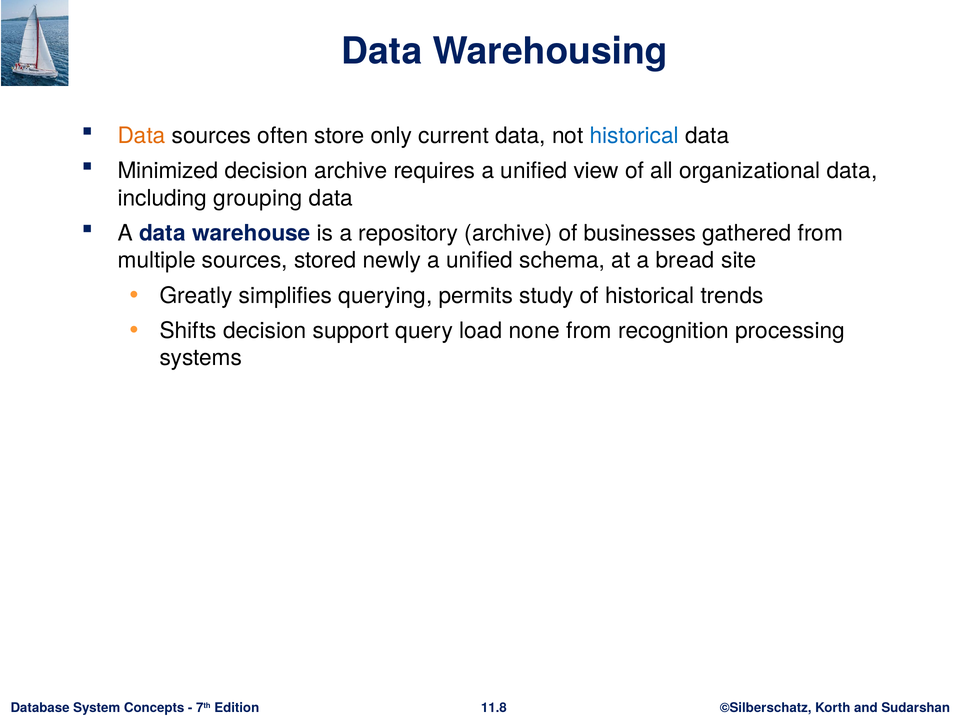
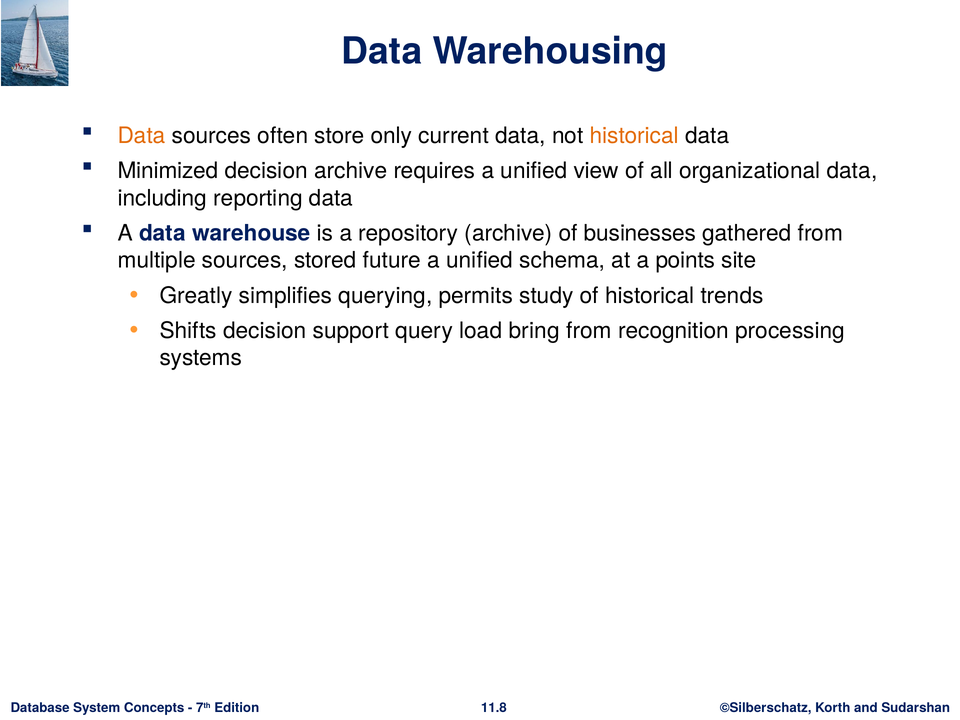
historical colour: blue -> orange (634, 136)
grouping: grouping -> reporting (258, 198)
newly: newly -> future (392, 260)
bread: bread -> points (685, 260)
none: none -> bring (534, 331)
